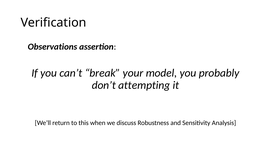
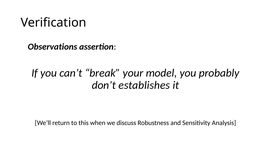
attempting: attempting -> establishes (144, 85)
